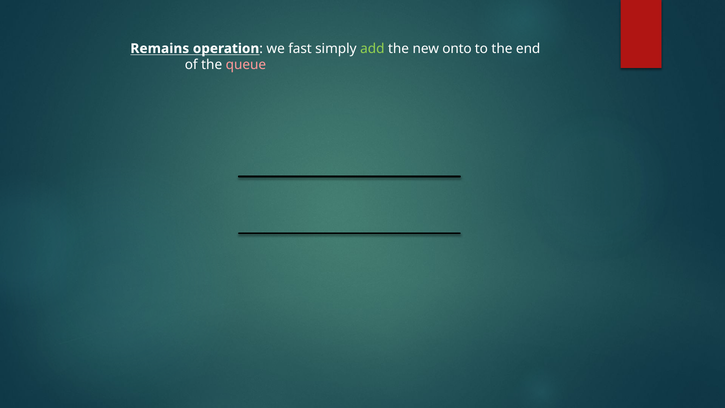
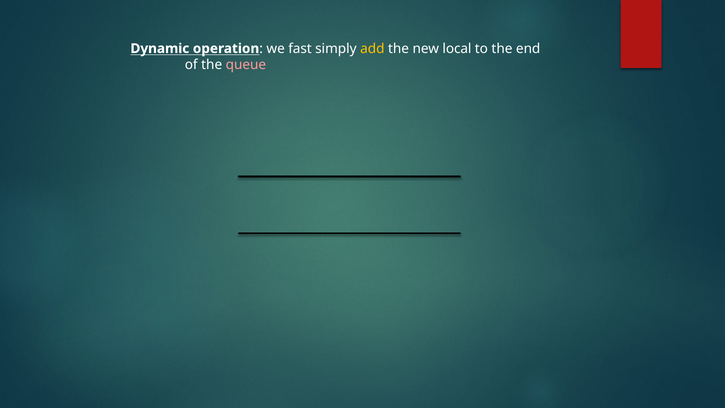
Remains: Remains -> Dynamic (160, 49)
add colour: light green -> yellow (372, 49)
onto: onto -> local (457, 49)
